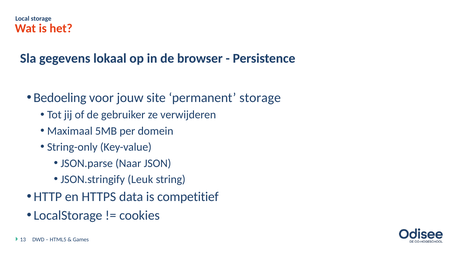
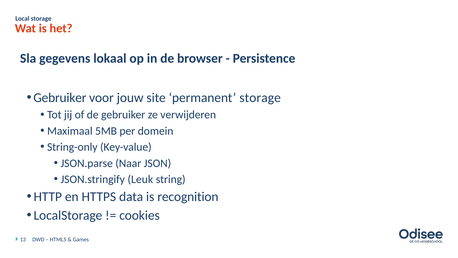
Bedoeling: Bedoeling -> Gebruiker (60, 98)
competitief: competitief -> recognition (188, 197)
